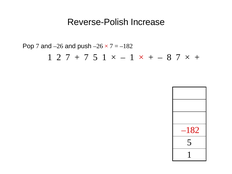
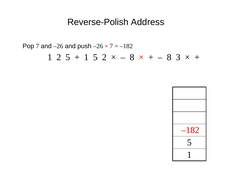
Increase: Increase -> Address (148, 22)
2 7: 7 -> 5 (68, 57)
7: 7 -> 1 (86, 57)
1: 1 -> 2 (104, 57)
1: 1 -> 8 (132, 57)
8 7: 7 -> 3 (178, 57)
